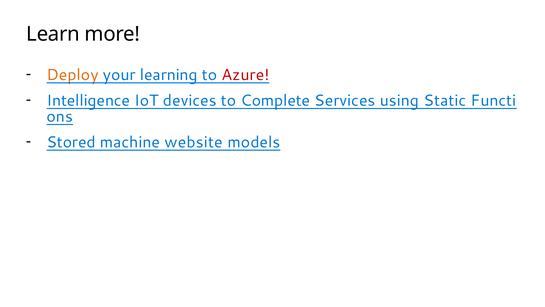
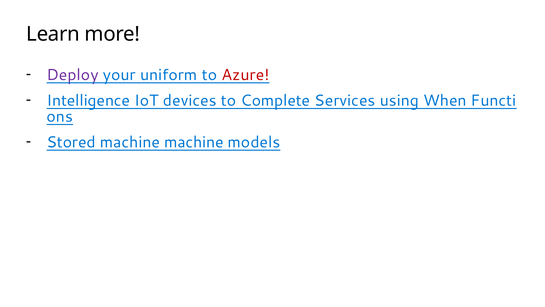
Deploy colour: orange -> purple (73, 75)
learning: learning -> uniform (169, 75)
Static: Static -> When (445, 100)
machine website: website -> machine (194, 142)
